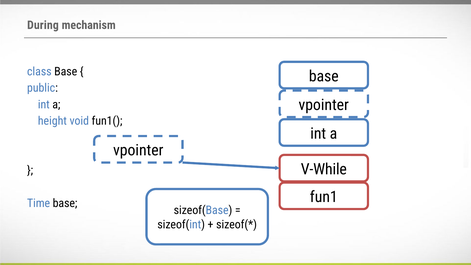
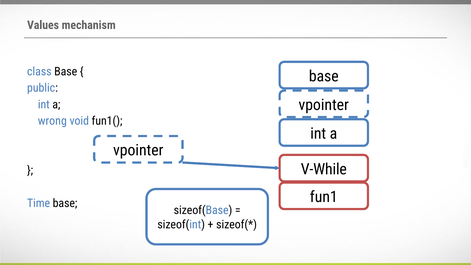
During: During -> Values (43, 25)
height: height -> wrong (52, 121)
